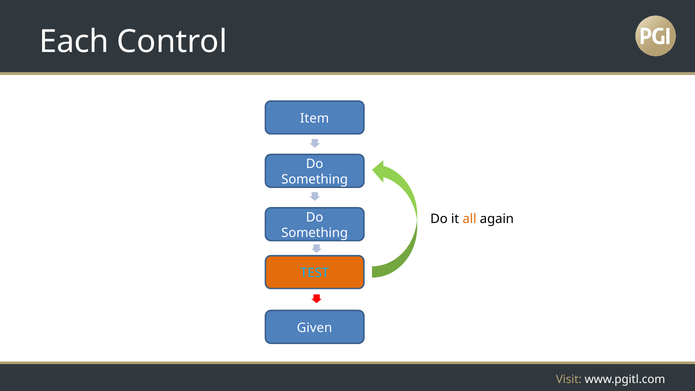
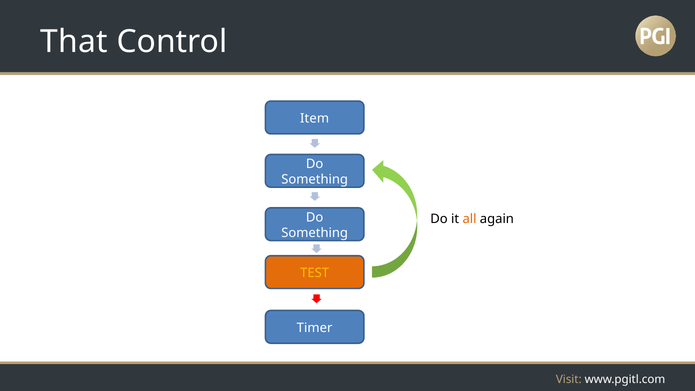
Each: Each -> That (74, 42)
TEST colour: light blue -> yellow (315, 273)
Given: Given -> Timer (315, 328)
